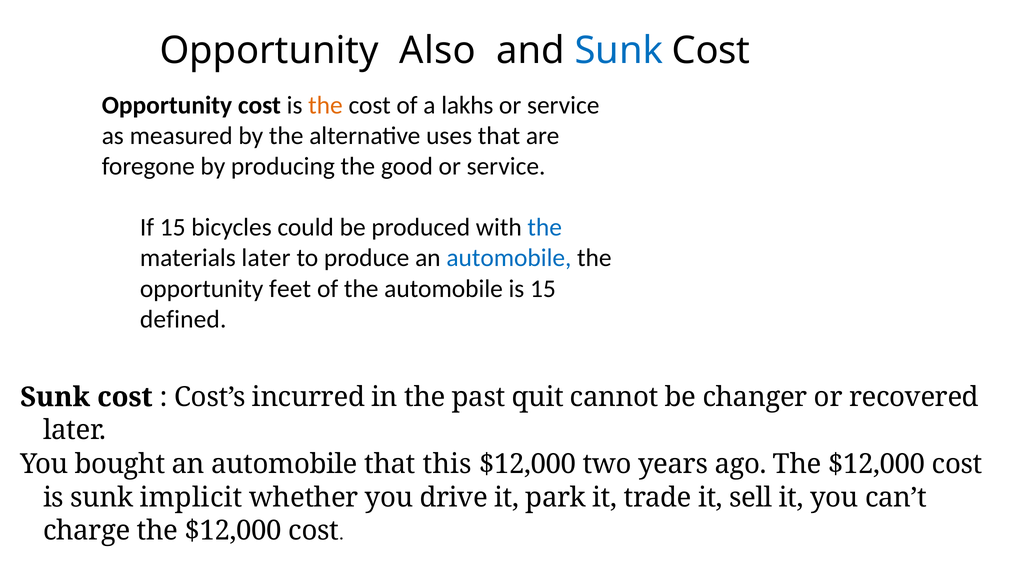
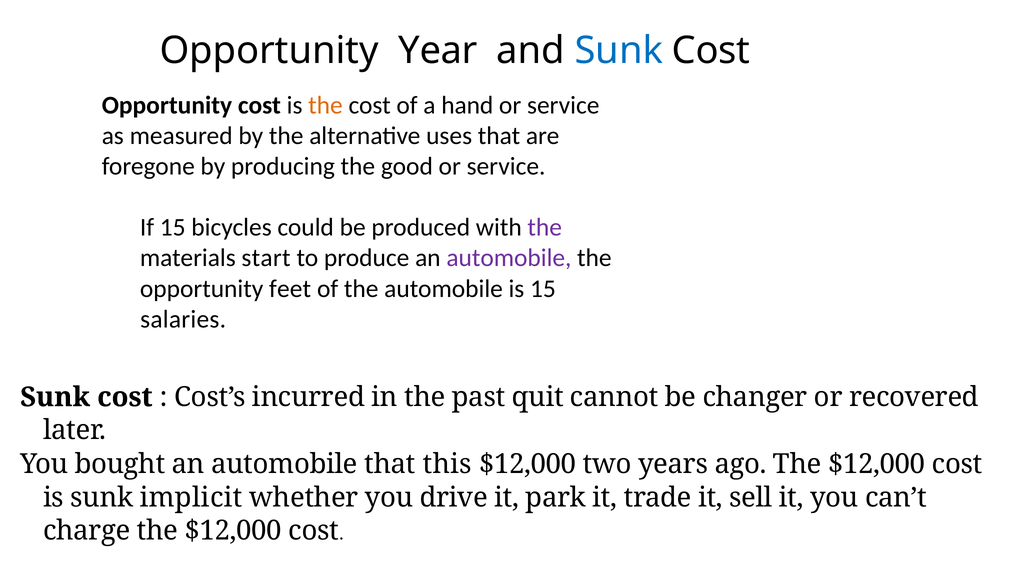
Also: Also -> Year (438, 51)
lakhs: lakhs -> hand (467, 105)
the colour: blue -> purple (545, 227)
materials later: later -> start (266, 258)
automobile colour: blue -> purple (509, 258)
defined: defined -> salaries (183, 319)
